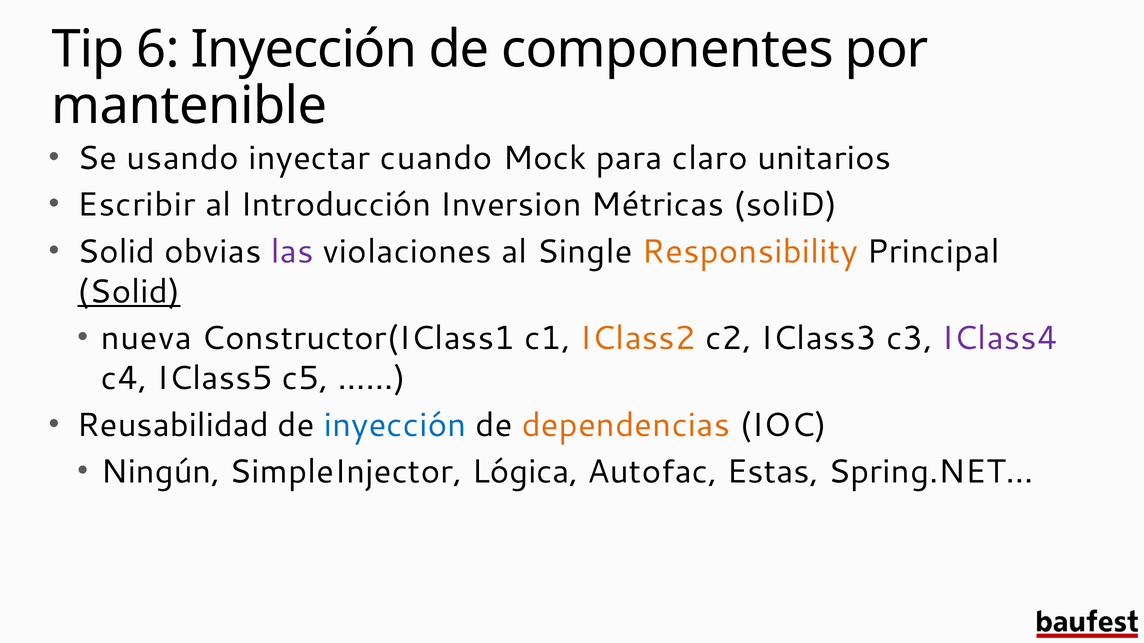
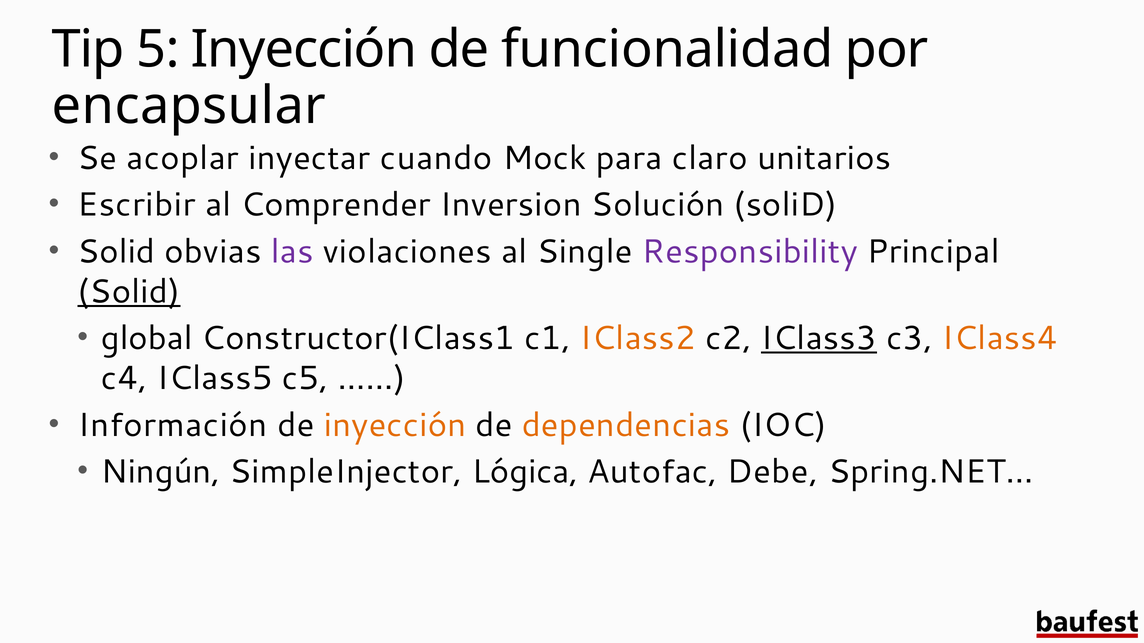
6: 6 -> 5 (158, 49)
componentes: componentes -> funcionalidad (667, 49)
mantenible: mantenible -> encapsular (189, 106)
usando: usando -> acoplar (183, 158)
Introducción: Introducción -> Comprender (336, 205)
Métricas: Métricas -> Solución (658, 205)
Responsibility colour: orange -> purple (750, 252)
nueva: nueva -> global (147, 339)
IClass3 underline: none -> present (819, 339)
IClass4 colour: purple -> orange (1000, 339)
Reusabilidad: Reusabilidad -> Información (173, 425)
inyección colour: blue -> orange (395, 425)
Estas: Estas -> Debe (773, 472)
